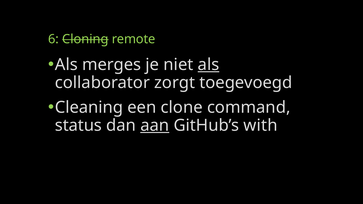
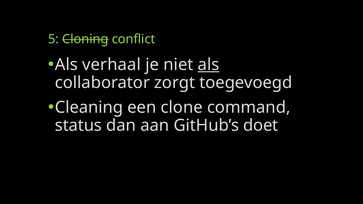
6: 6 -> 5 (53, 39)
remote: remote -> conflict (134, 39)
merges: merges -> verhaal (112, 65)
aan underline: present -> none (155, 125)
with: with -> doet (261, 125)
